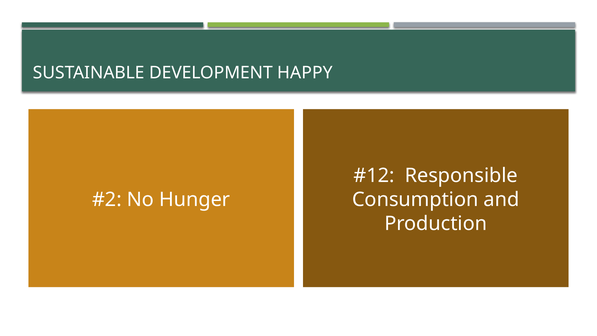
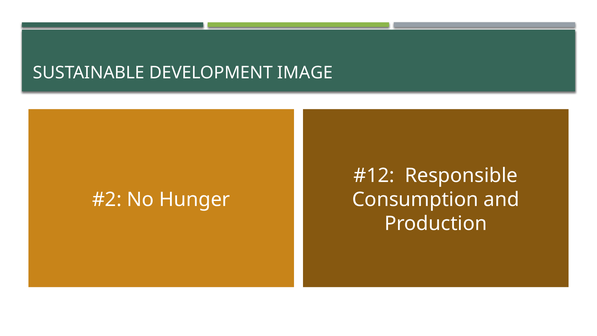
HAPPY: HAPPY -> IMAGE (305, 73)
